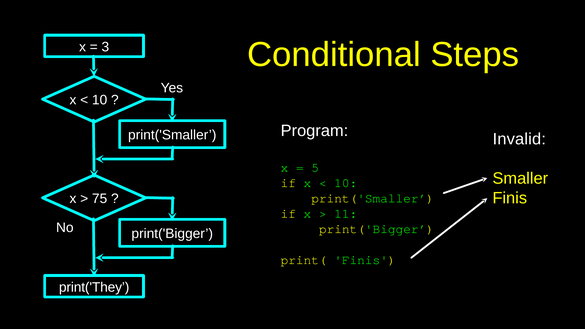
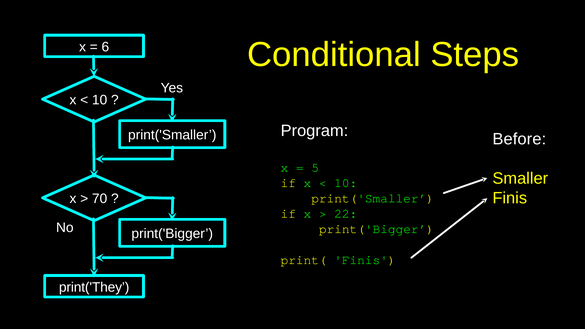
3: 3 -> 6 (105, 47)
Invalid: Invalid -> Before (519, 139)
75: 75 -> 70 (100, 199)
11: 11 -> 22 (346, 214)
